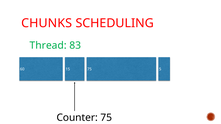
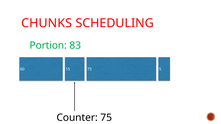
Thread: Thread -> Portion (48, 45)
